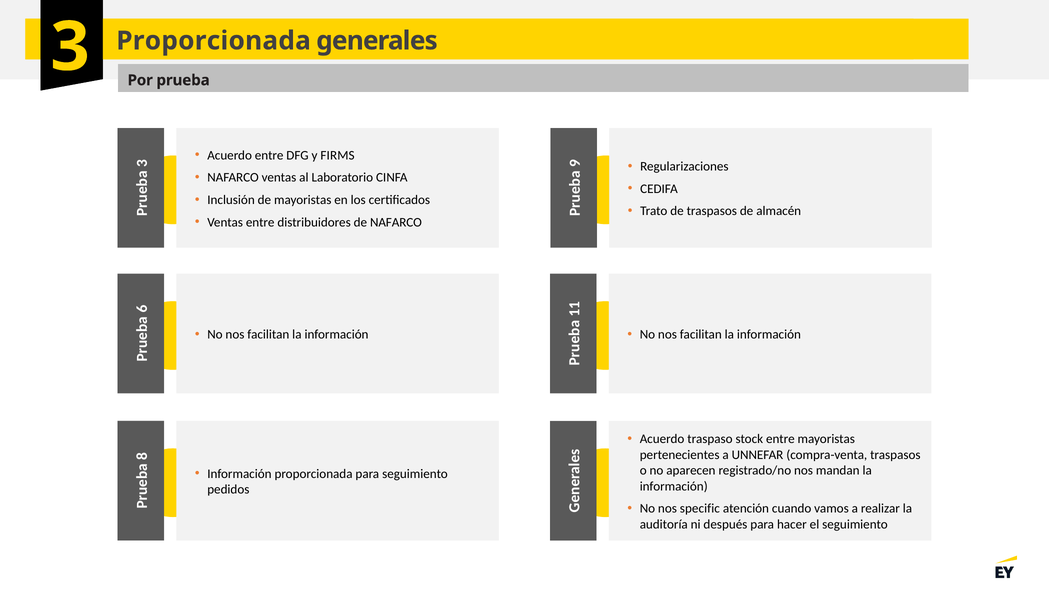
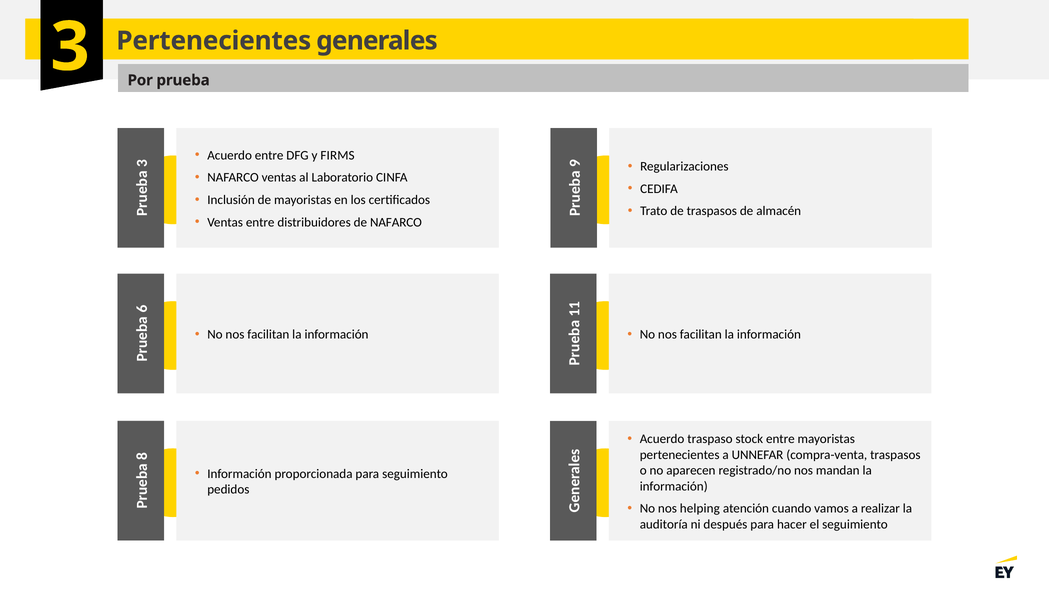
3 Proporcionada: Proporcionada -> Pertenecientes (214, 41)
specific: specific -> helping (700, 509)
